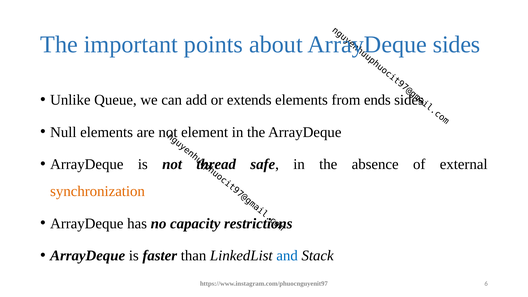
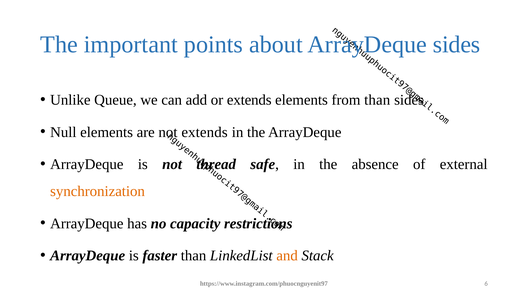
from ends: ends -> than (377, 100)
element: element -> extends (205, 132)
and colour: blue -> orange (287, 256)
